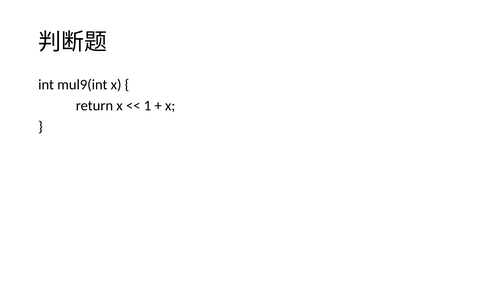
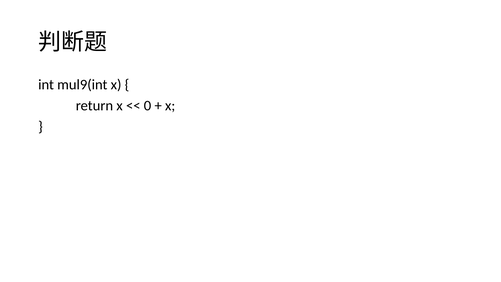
1: 1 -> 0 (148, 106)
